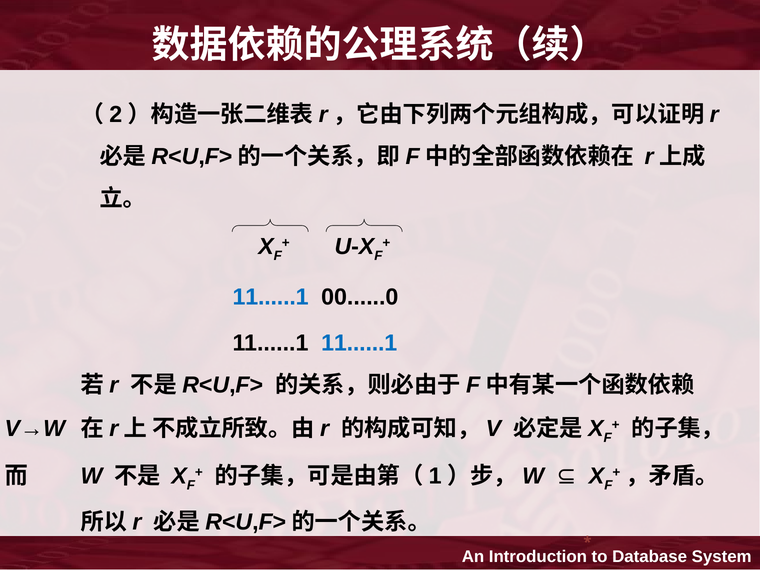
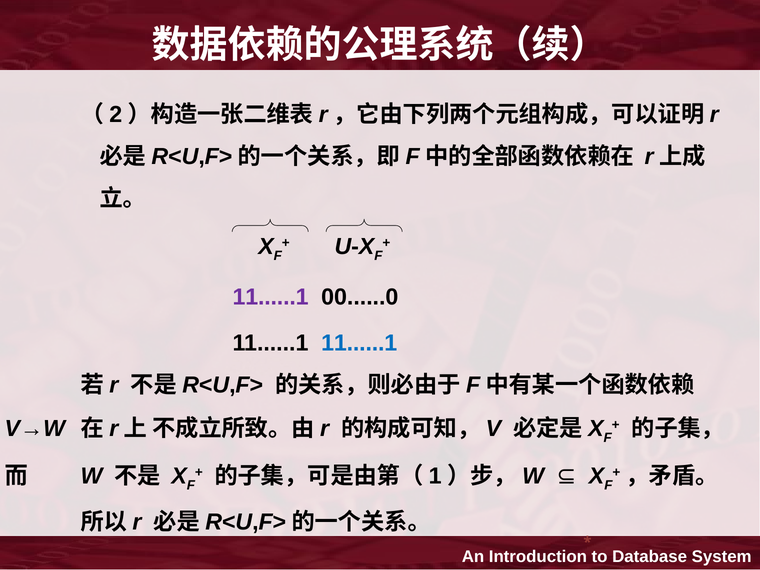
11......1 colour: blue -> purple (271, 297)
